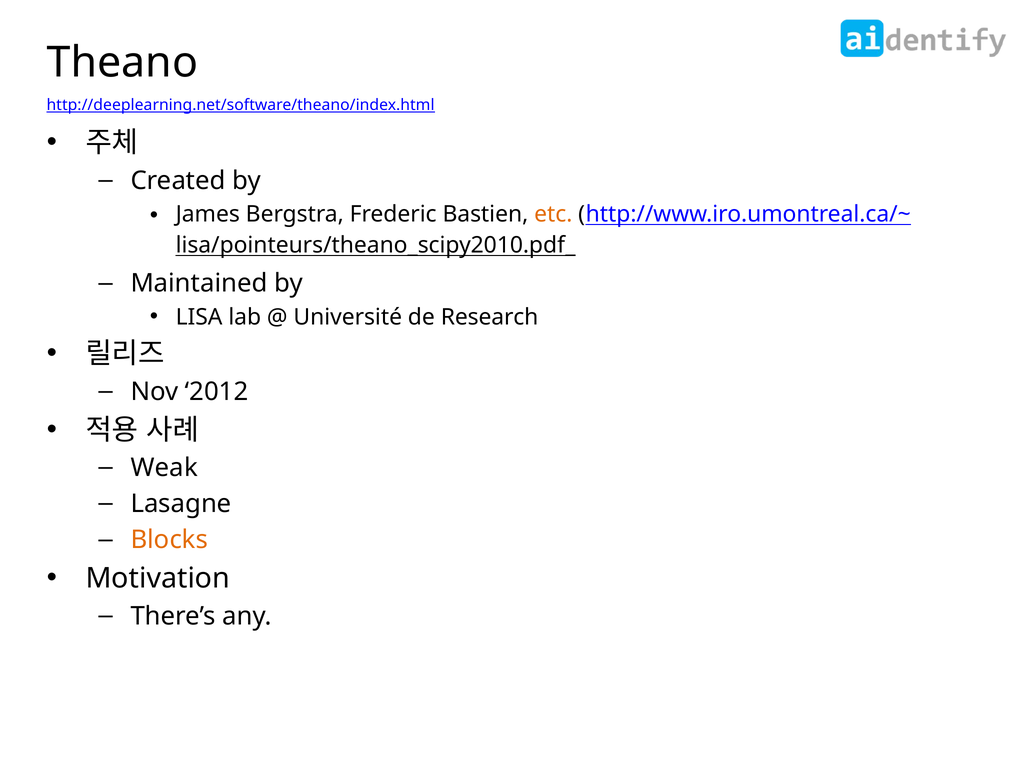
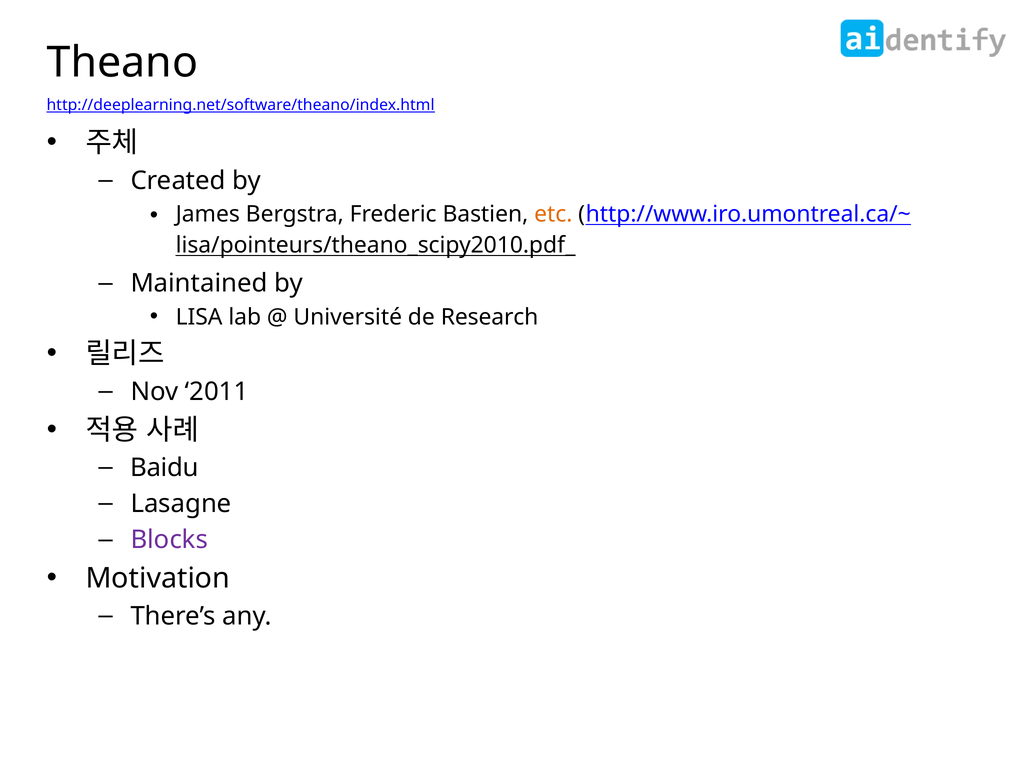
2012: 2012 -> 2011 (217, 392)
Weak: Weak -> Baidu (164, 468)
Blocks colour: orange -> purple (169, 540)
